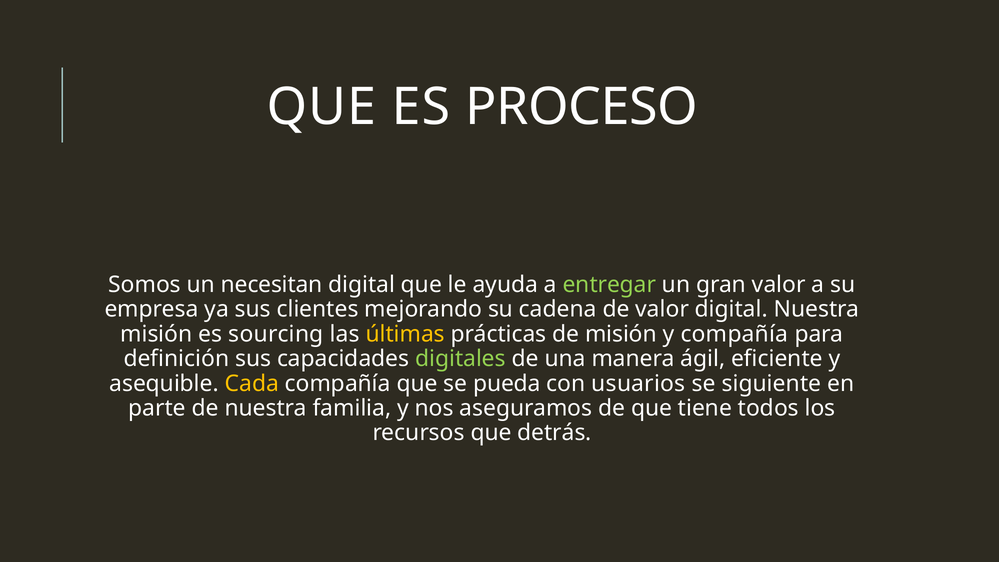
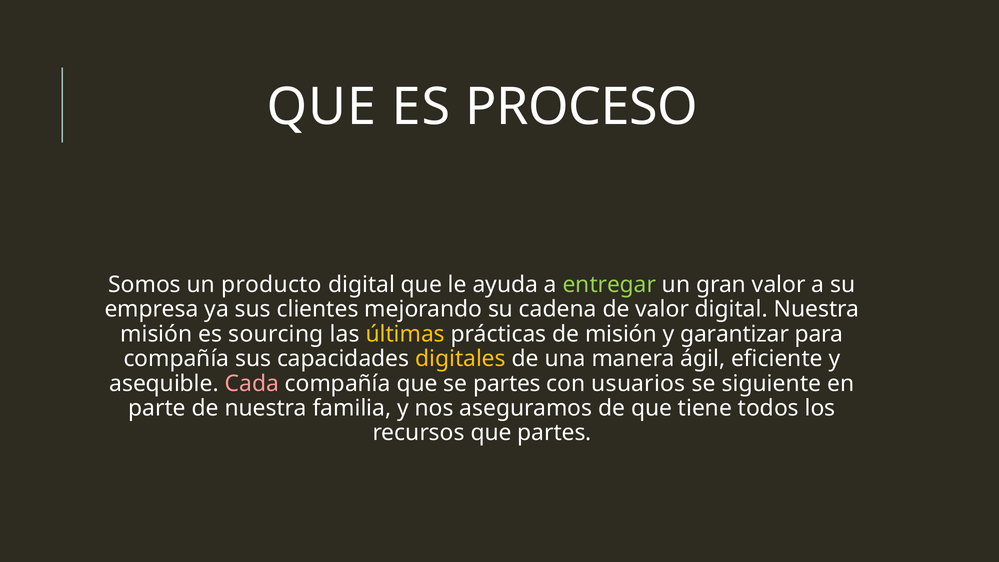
necesitan: necesitan -> producto (271, 285)
y compañía: compañía -> garantizar (735, 334)
definición: definición -> compañía (176, 359)
digitales colour: light green -> yellow (461, 359)
Cada colour: yellow -> pink (252, 383)
se pueda: pueda -> partes (507, 383)
que detrás: detrás -> partes (555, 433)
